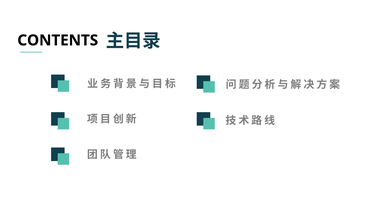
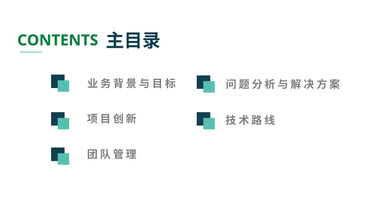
CONTENTS colour: black -> green (58, 40)
